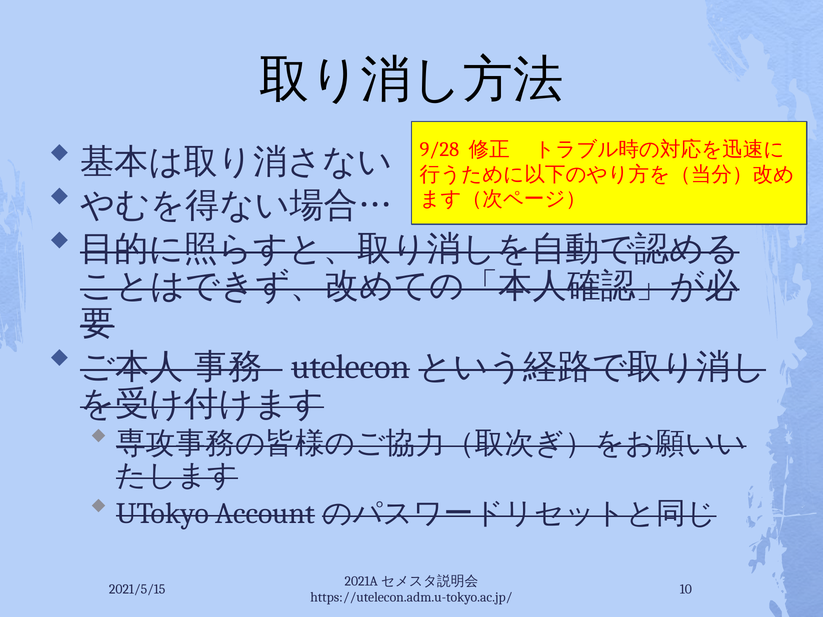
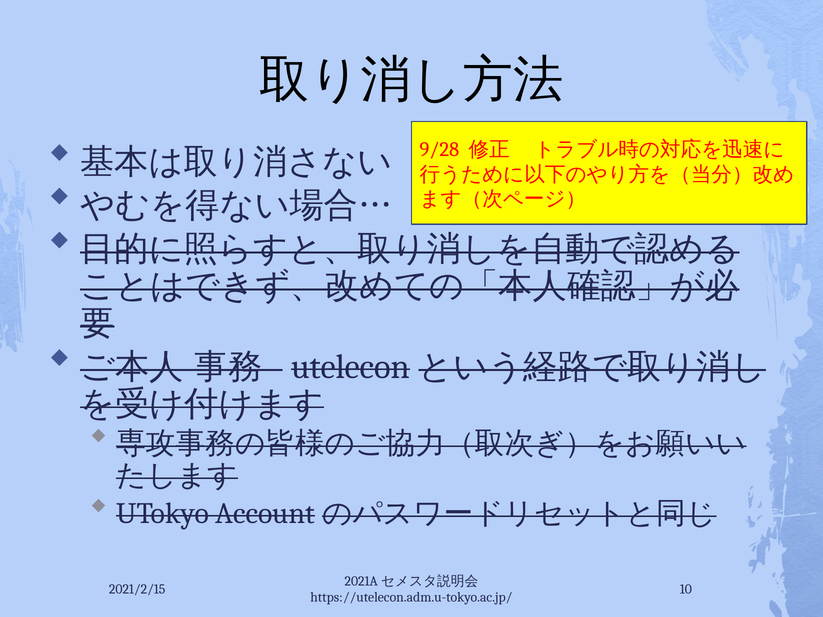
2021/5/15: 2021/5/15 -> 2021/2/15 (137, 589)
